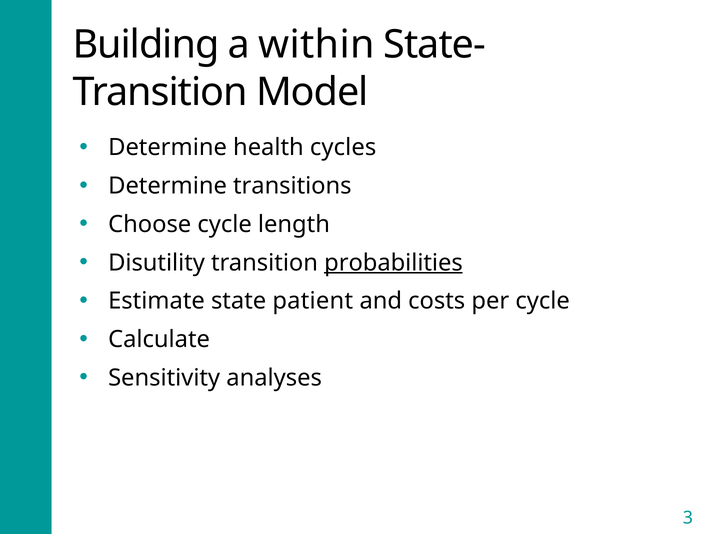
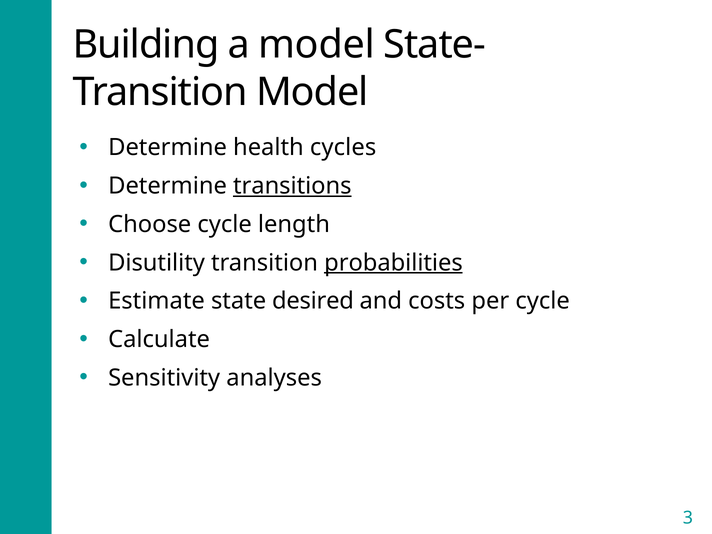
a within: within -> model (317, 45)
transitions underline: none -> present (292, 186)
patient: patient -> desired (313, 301)
